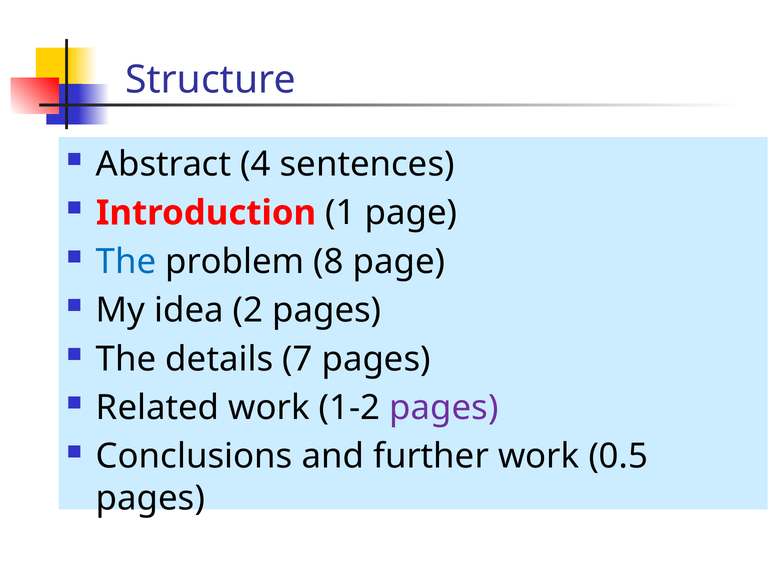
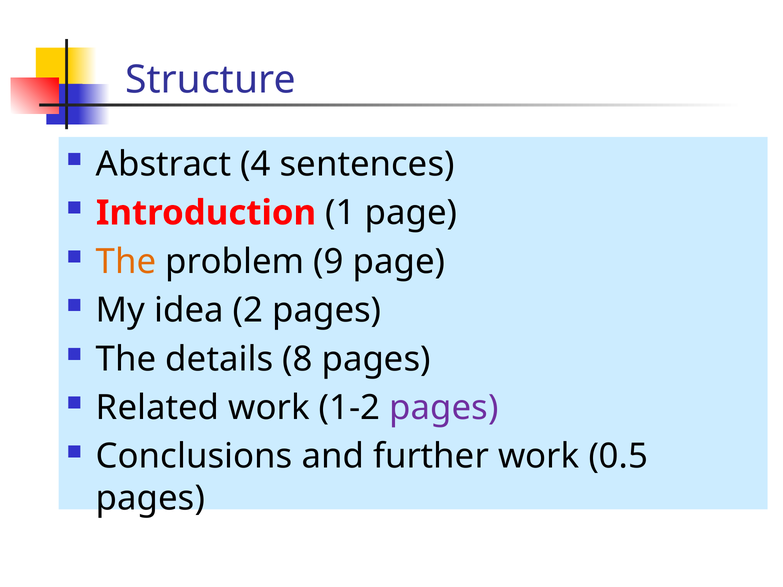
The colour: blue -> orange (126, 262)
8: 8 -> 9 (328, 262)
7: 7 -> 8 (297, 359)
